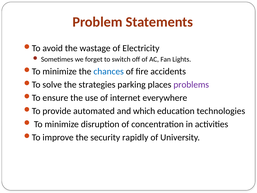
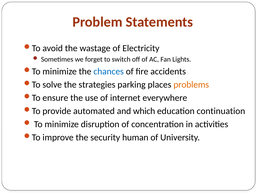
problems colour: purple -> orange (191, 84)
technologies: technologies -> continuation (221, 111)
rapidly: rapidly -> human (135, 137)
